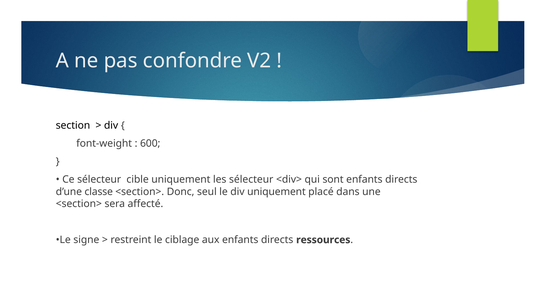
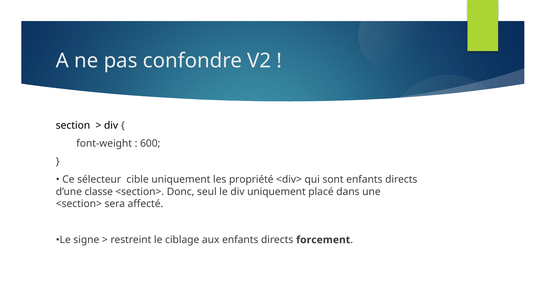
les sélecteur: sélecteur -> propriété (251, 179)
ressources: ressources -> forcement (323, 240)
